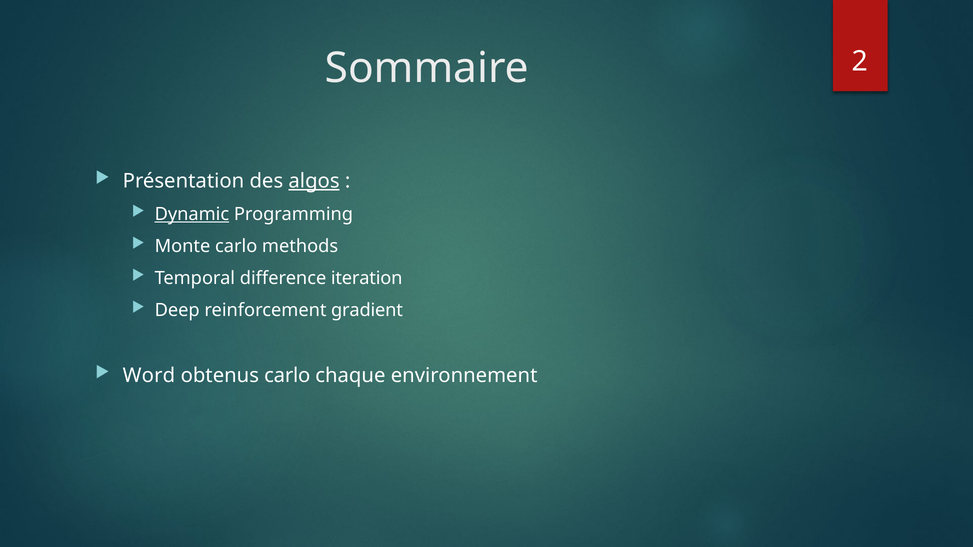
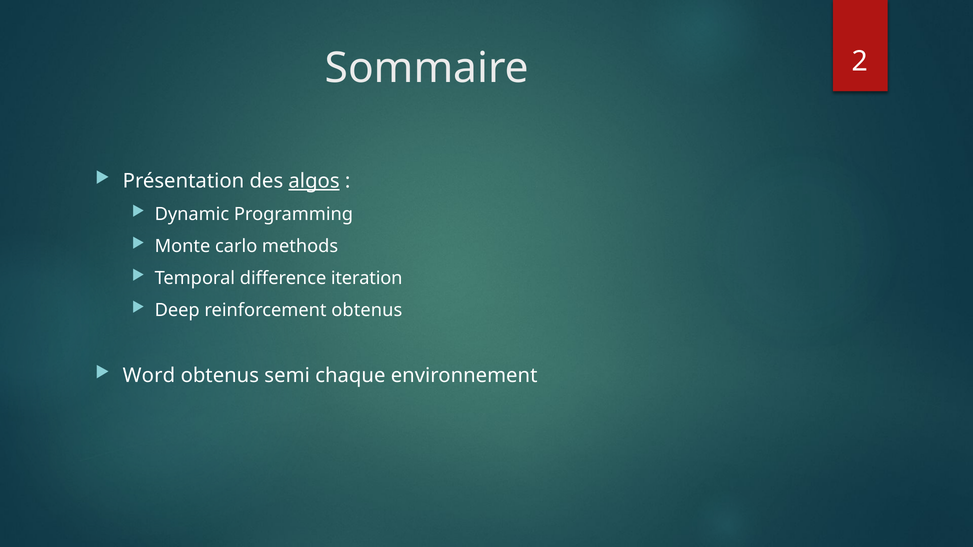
Dynamic underline: present -> none (192, 214)
reinforcement gradient: gradient -> obtenus (367, 310)
obtenus carlo: carlo -> semi (287, 376)
